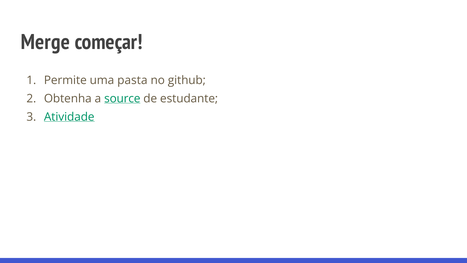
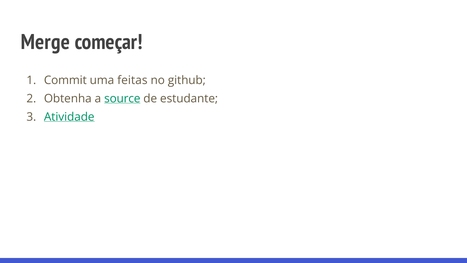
Permite: Permite -> Commit (65, 80)
pasta: pasta -> feitas (132, 80)
